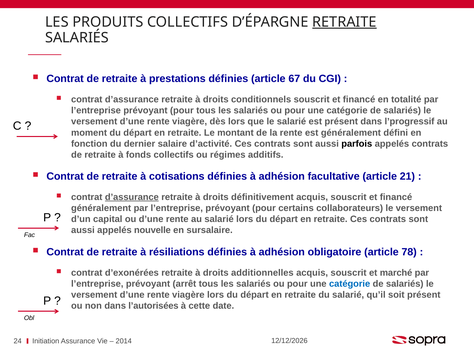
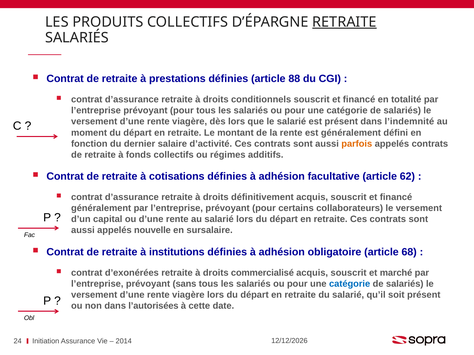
67: 67 -> 88 (294, 79)
l’progressif: l’progressif -> l’indemnité (409, 122)
parfois colour: black -> orange (357, 144)
21: 21 -> 62 (407, 177)
d’assurance underline: present -> none (132, 197)
résiliations: résiliations -> institutions (177, 252)
78: 78 -> 68 (409, 252)
additionnelles: additionnelles -> commercialisé (262, 273)
arrêt: arrêt -> sans (184, 284)
